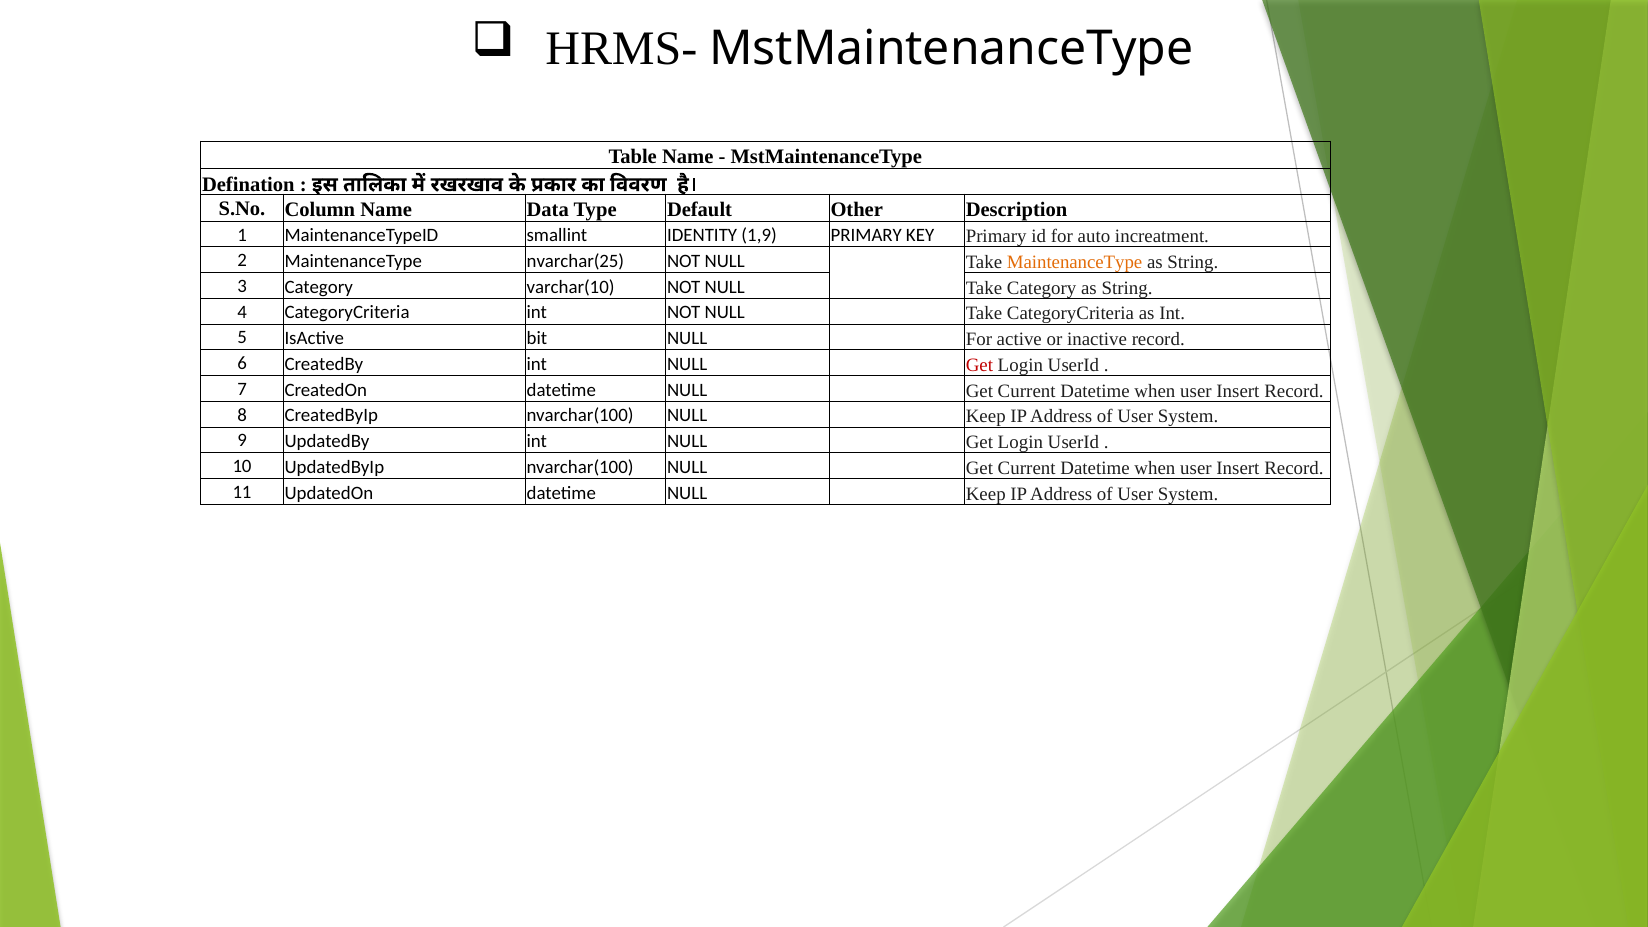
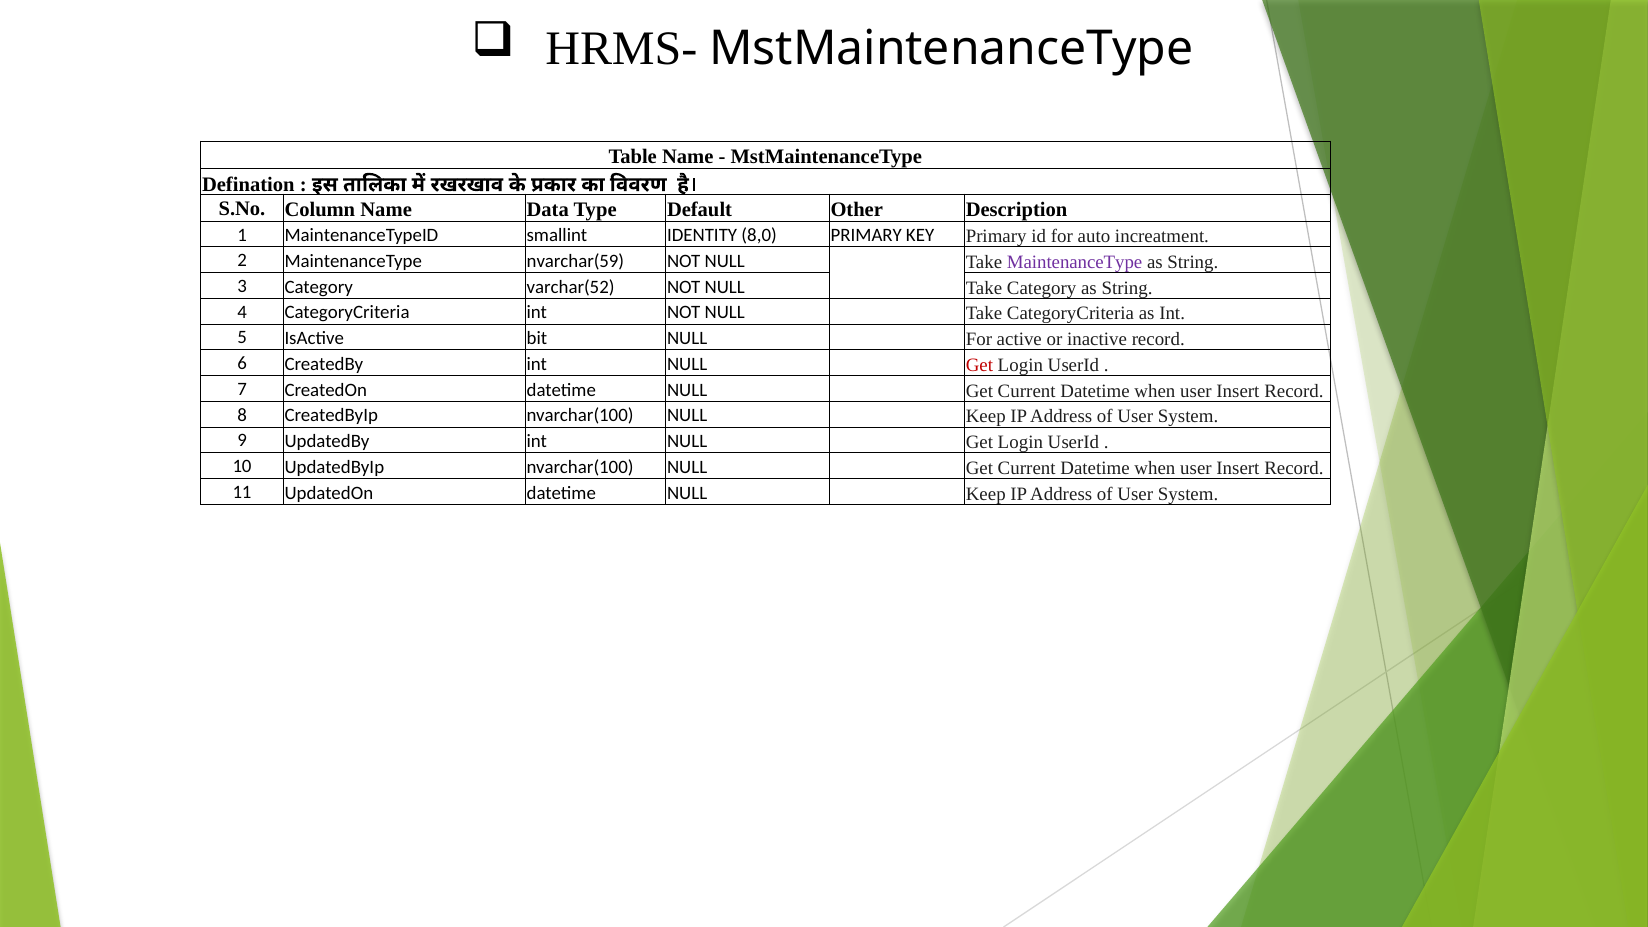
1,9: 1,9 -> 8,0 (759, 235)
nvarchar(25: nvarchar(25 -> nvarchar(59 (575, 261)
MaintenanceType colour: orange -> purple (1075, 262)
varchar(10: varchar(10 -> varchar(52 (571, 287)
